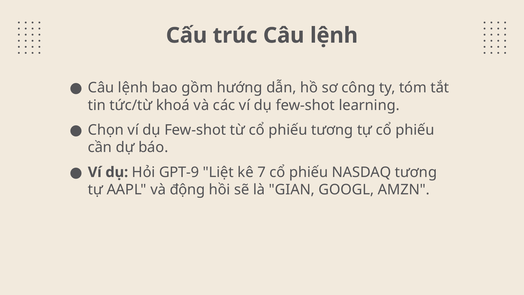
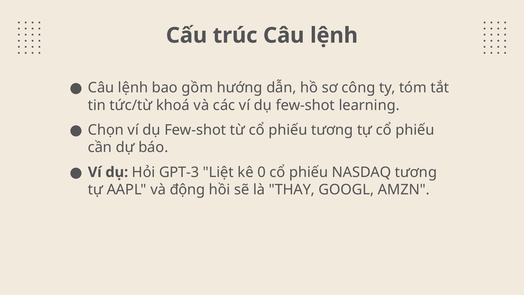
GPT-9: GPT-9 -> GPT-3 (179, 172)
7: 7 -> 0 (262, 172)
GIAN: GIAN -> THAY (292, 190)
